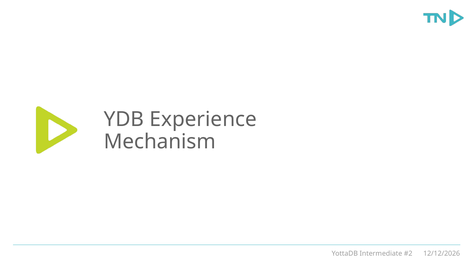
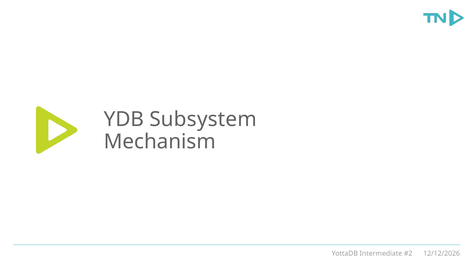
Experience: Experience -> Subsystem (203, 119)
